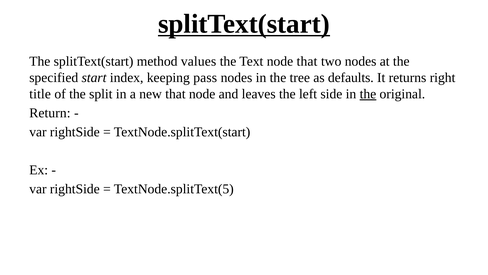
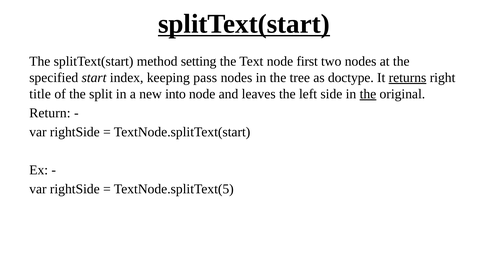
values: values -> setting (199, 61)
node that: that -> first (307, 61)
defaults: defaults -> doctype (351, 77)
returns underline: none -> present (408, 77)
new that: that -> into (176, 94)
